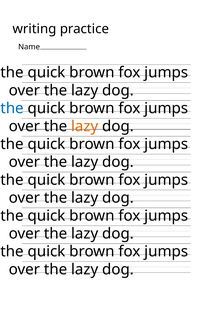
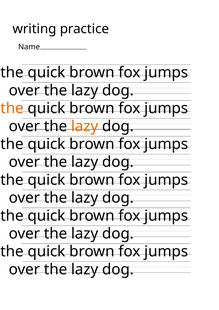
the colour: blue -> orange (12, 108)
